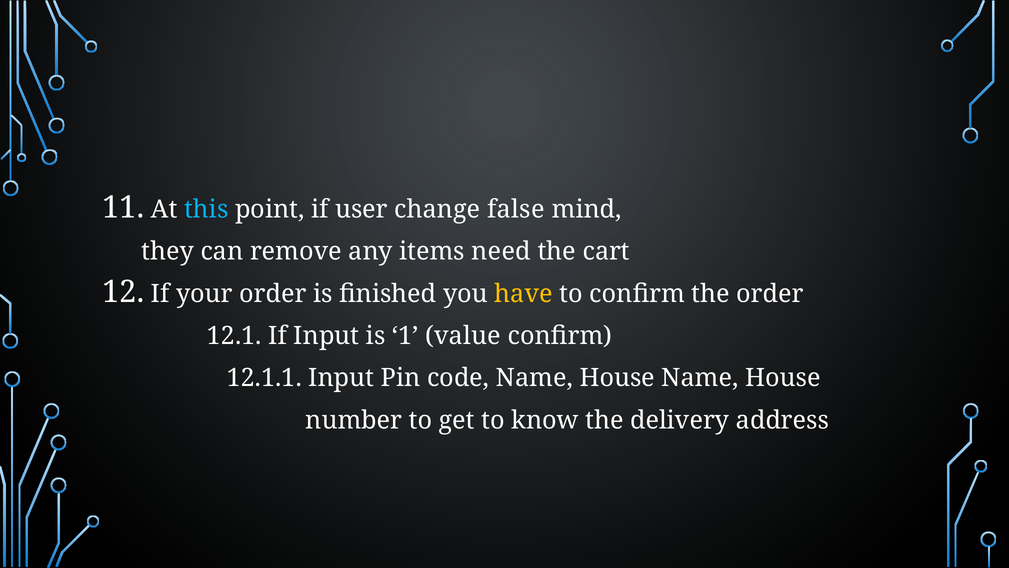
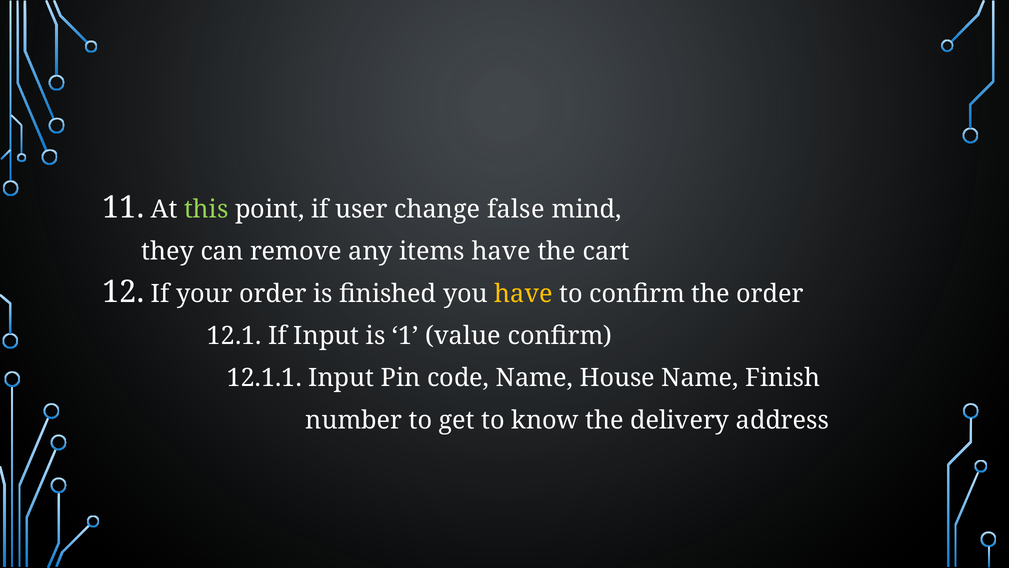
this colour: light blue -> light green (206, 209)
items need: need -> have (501, 251)
House Name House: House -> Finish (783, 378)
